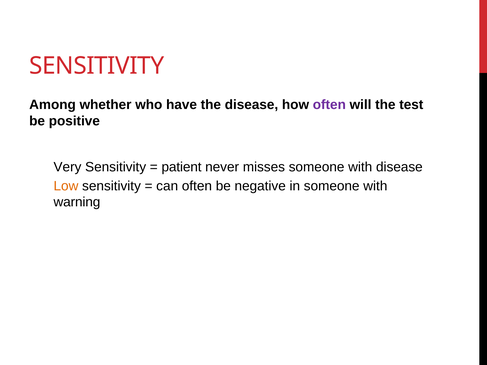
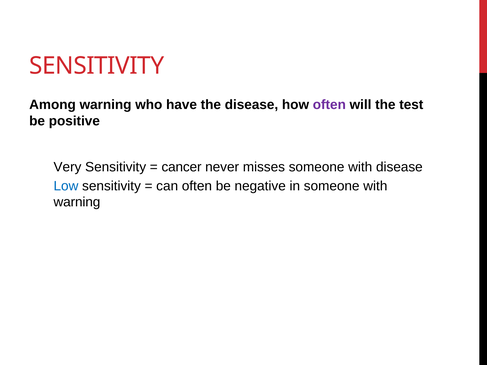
Among whether: whether -> warning (106, 105)
patient: patient -> cancer (182, 167)
Low colour: orange -> blue (66, 186)
